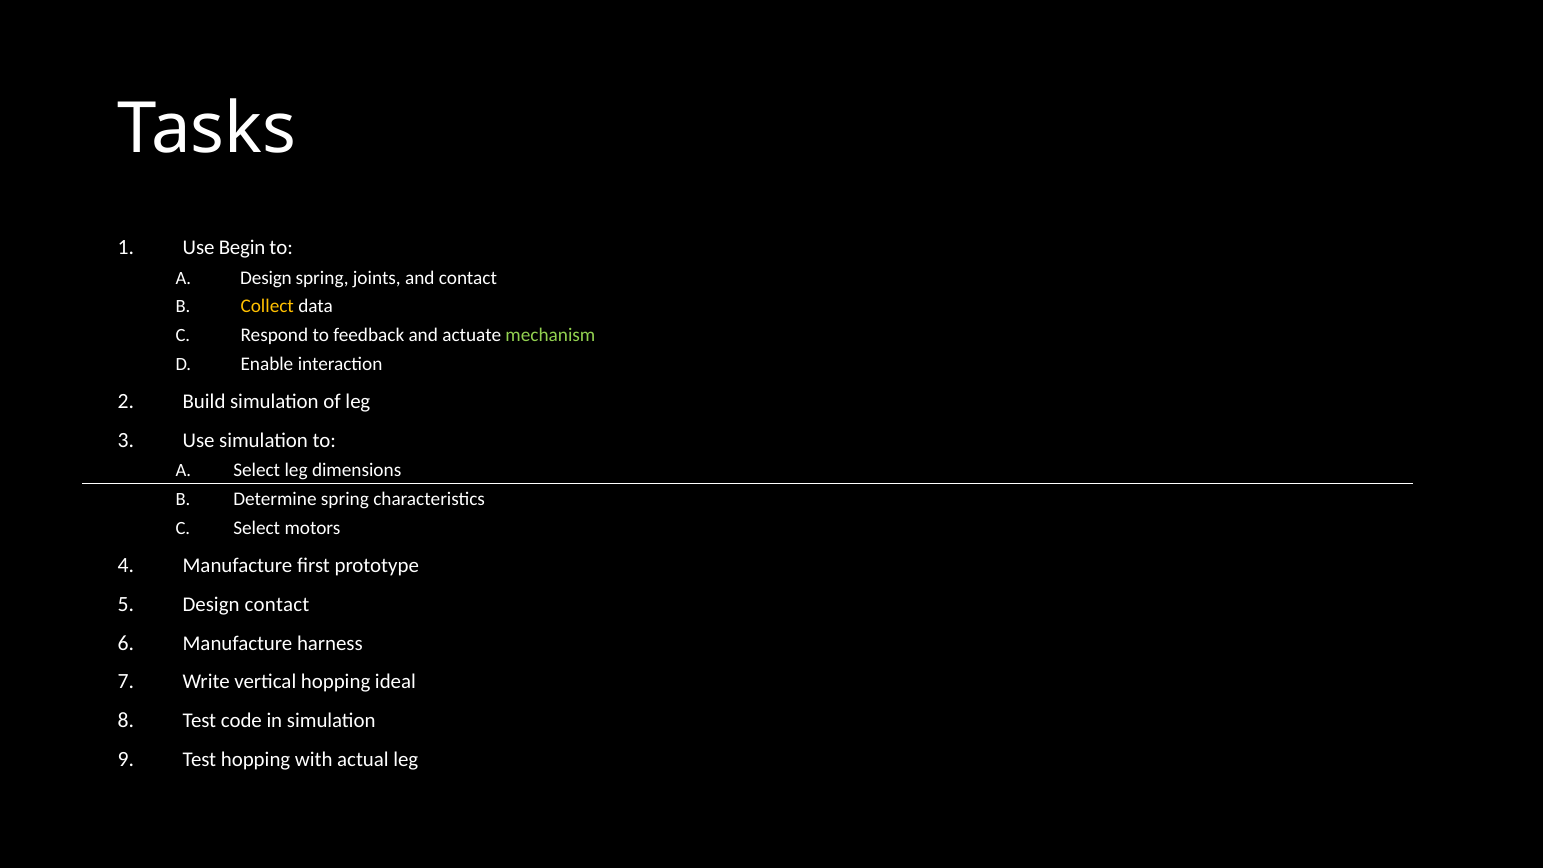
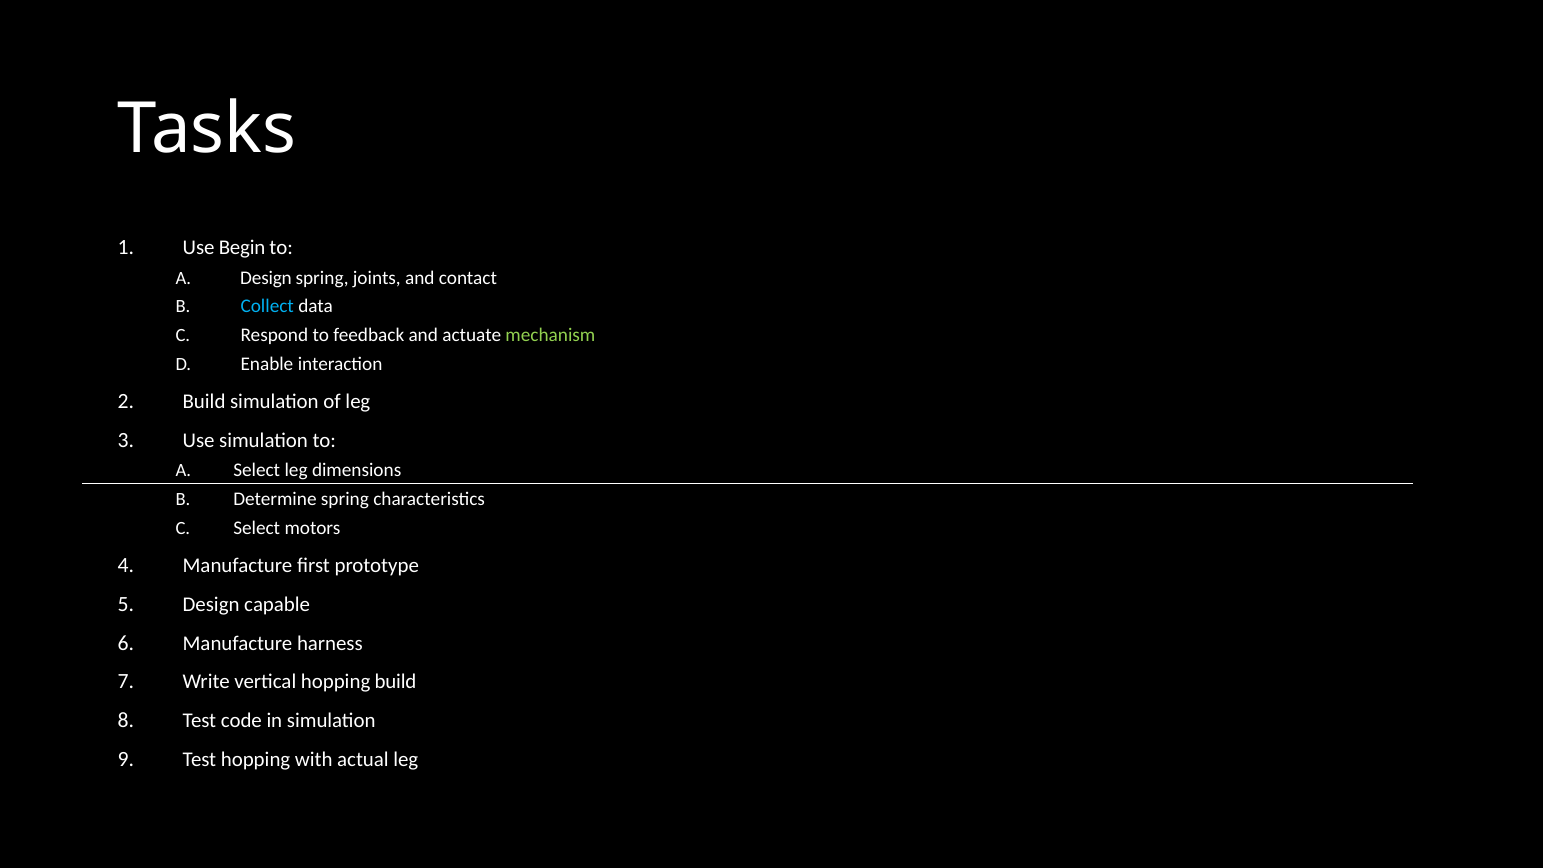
Collect colour: yellow -> light blue (267, 307)
Design contact: contact -> capable (277, 605)
hopping ideal: ideal -> build (396, 682)
